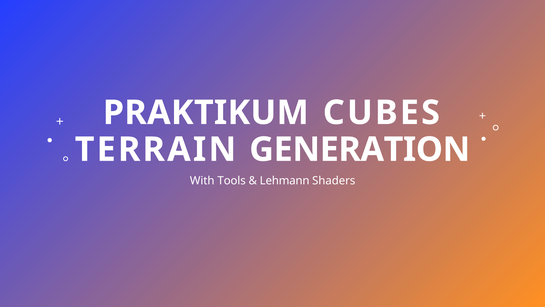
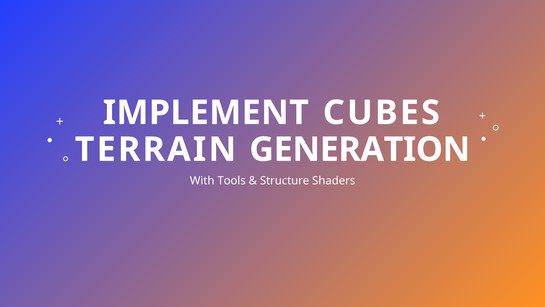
PRAKTIKUM: PRAKTIKUM -> IMPLEMENT (206, 113)
Lehmann: Lehmann -> Structure (285, 181)
